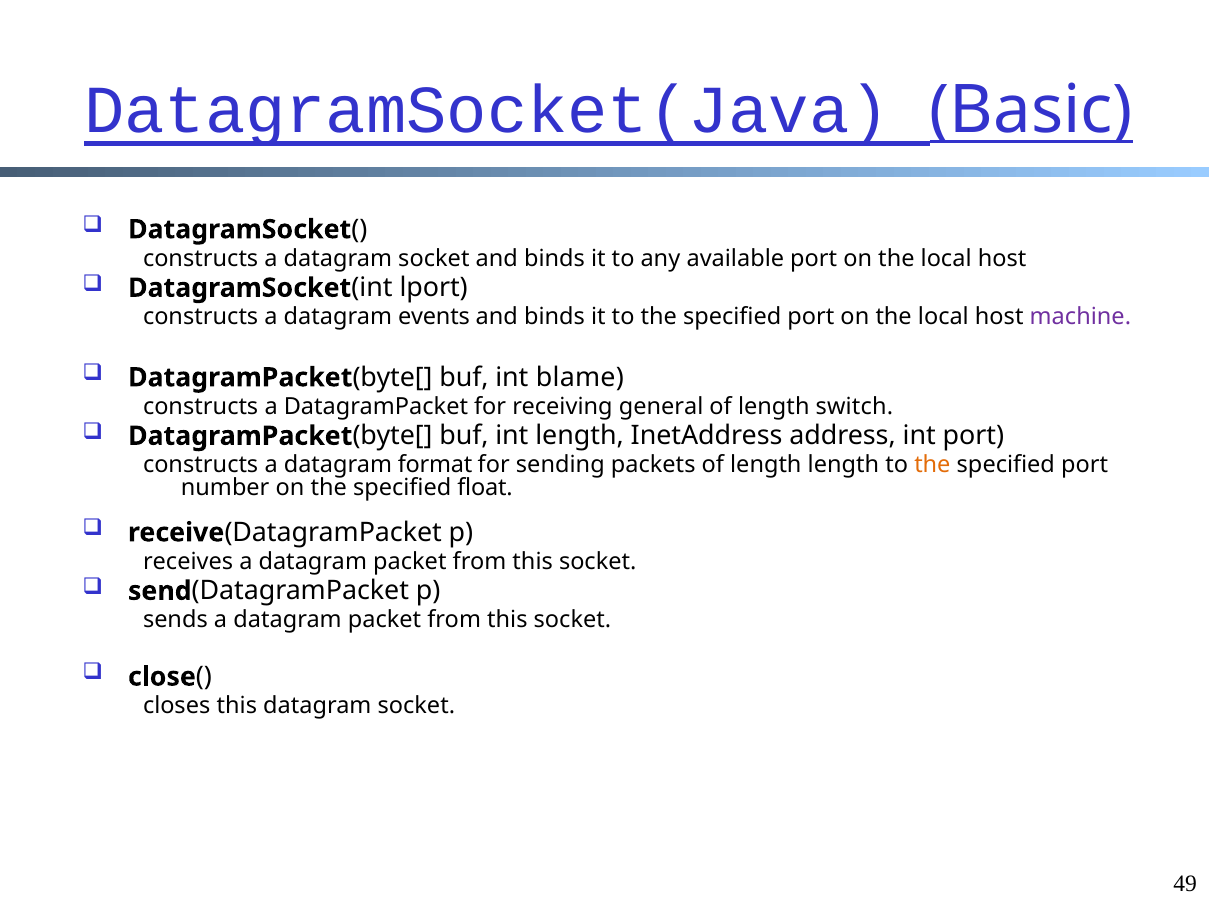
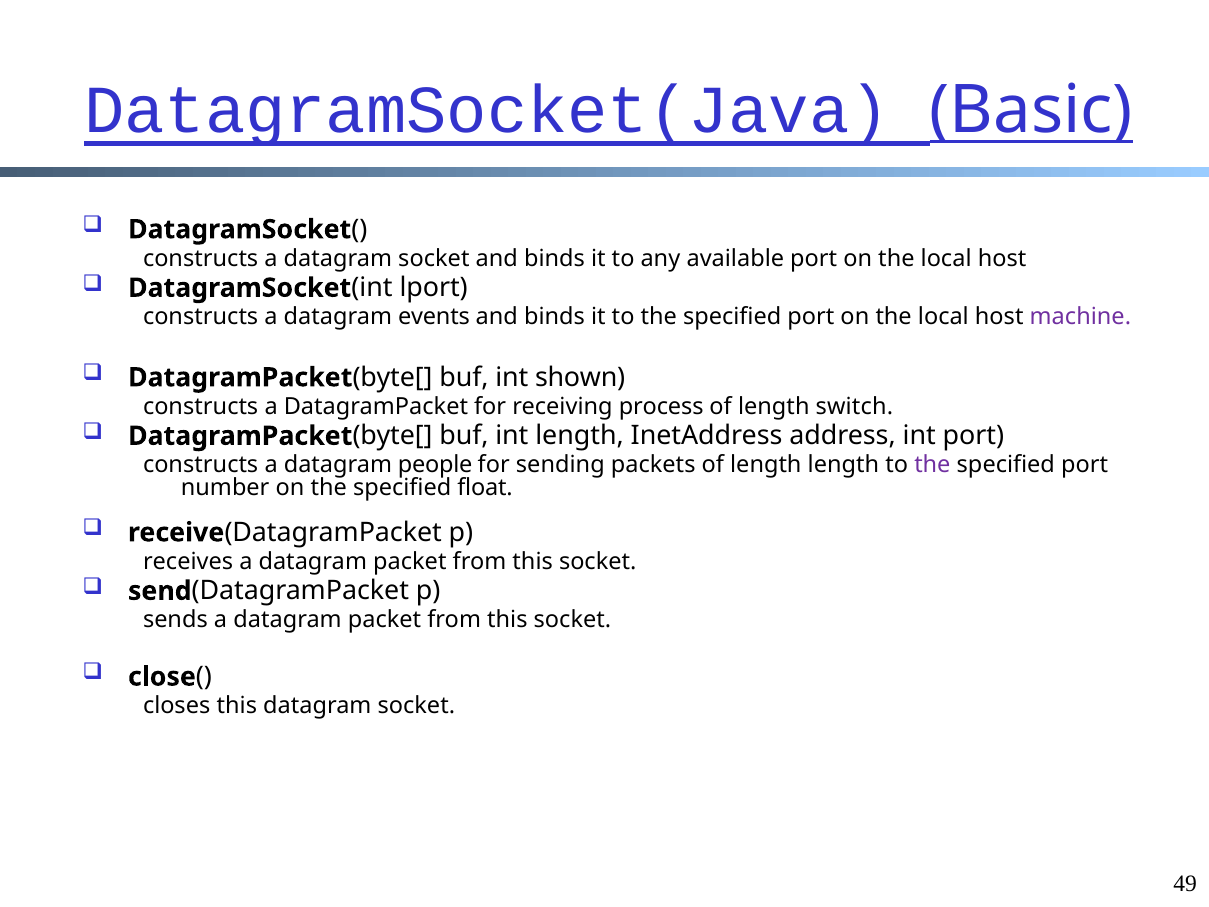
blame: blame -> shown (580, 377)
general: general -> process (661, 406)
format: format -> people (435, 465)
the colour: orange -> purple (932, 465)
